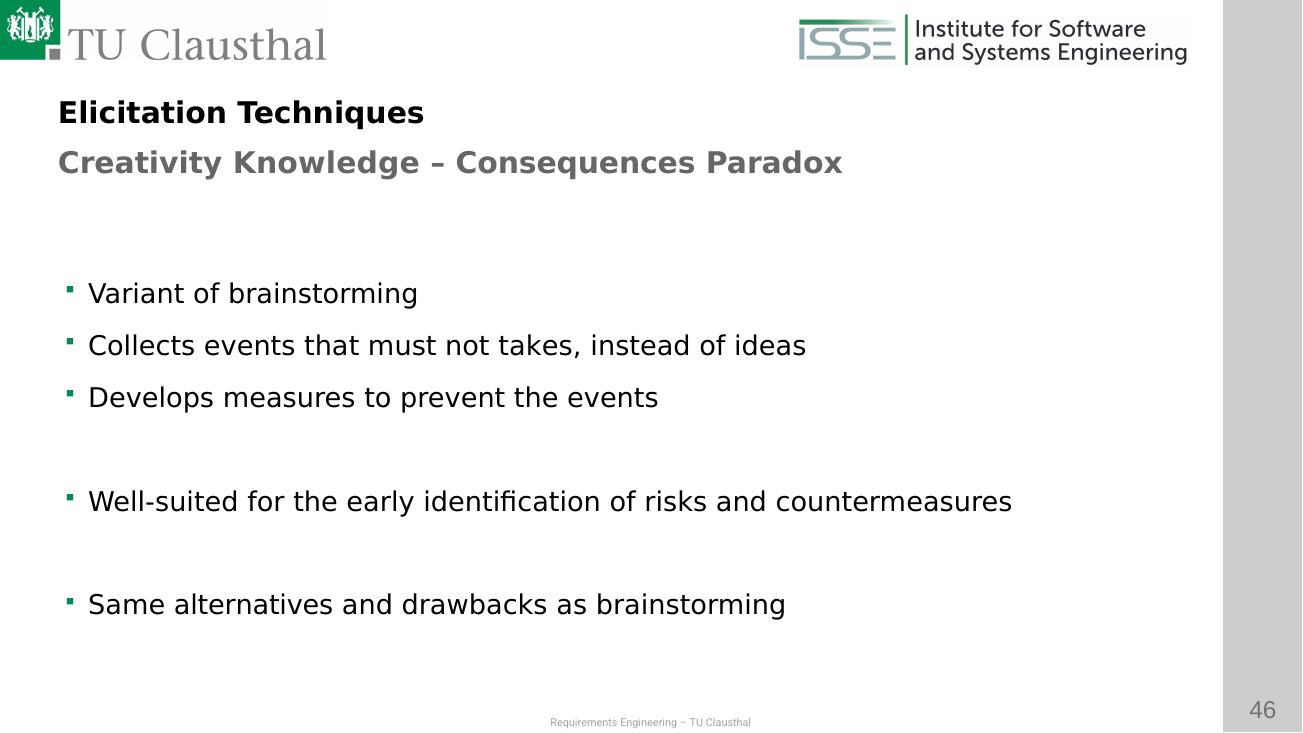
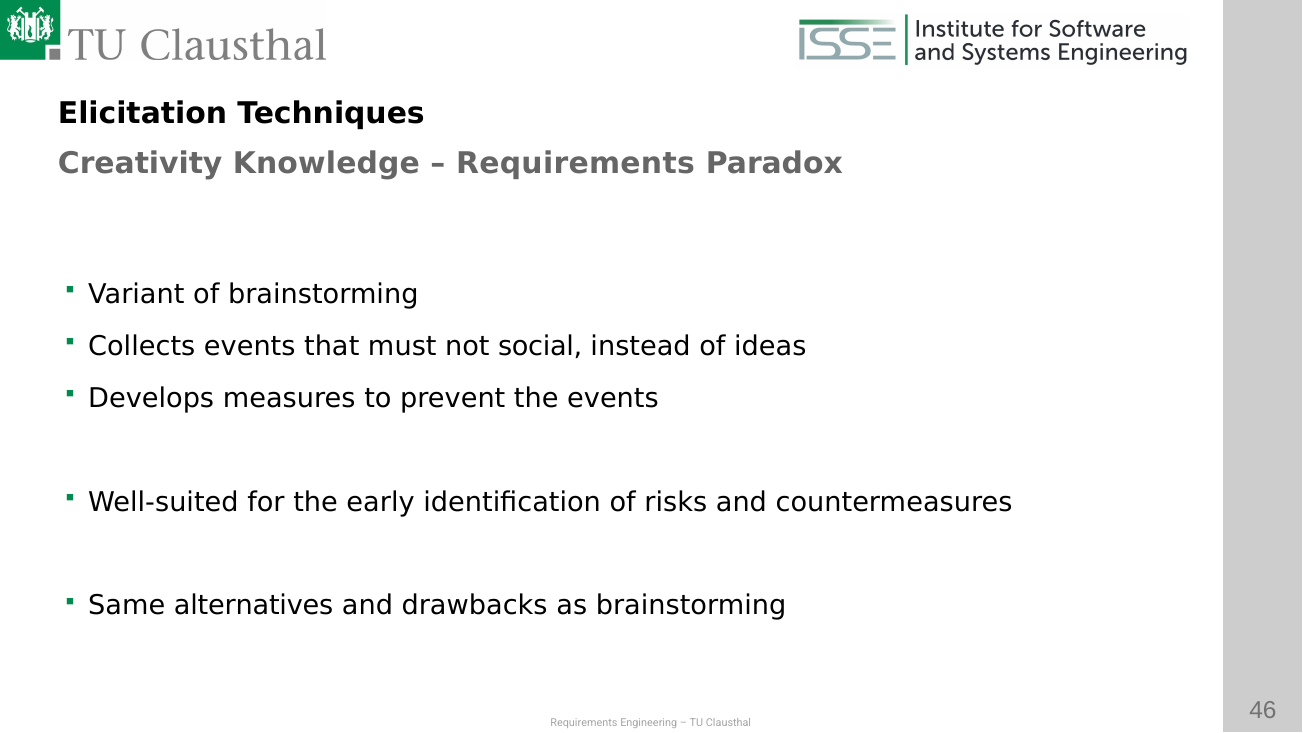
Consequences: Consequences -> Requirements (575, 164)
takes: takes -> social (540, 346)
